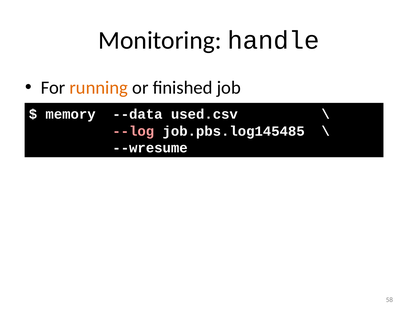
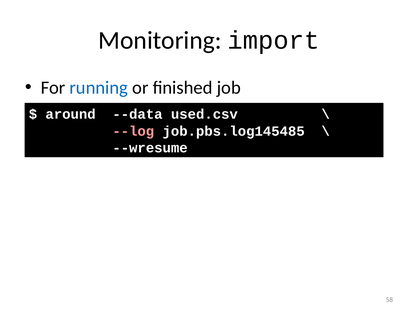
handle: handle -> import (274, 40)
running colour: orange -> blue (99, 88)
memory: memory -> around (71, 114)
